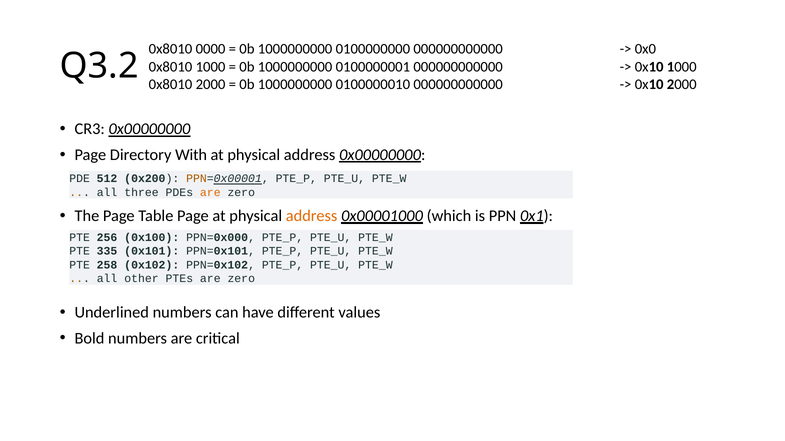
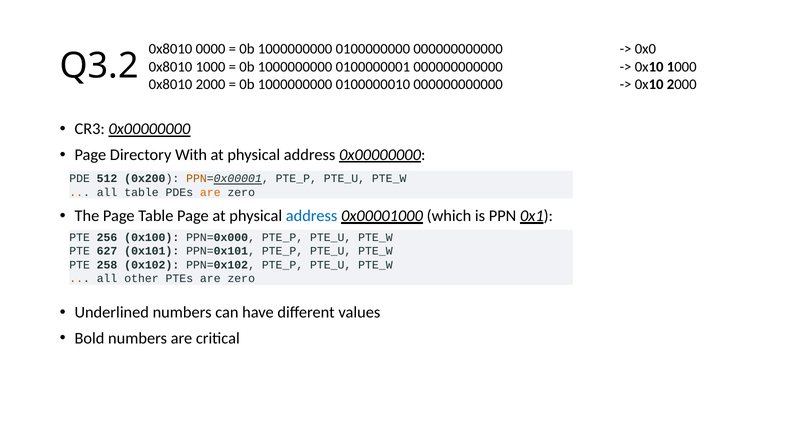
all three: three -> table (141, 193)
address colour: orange -> blue (312, 216)
335: 335 -> 627 (107, 252)
